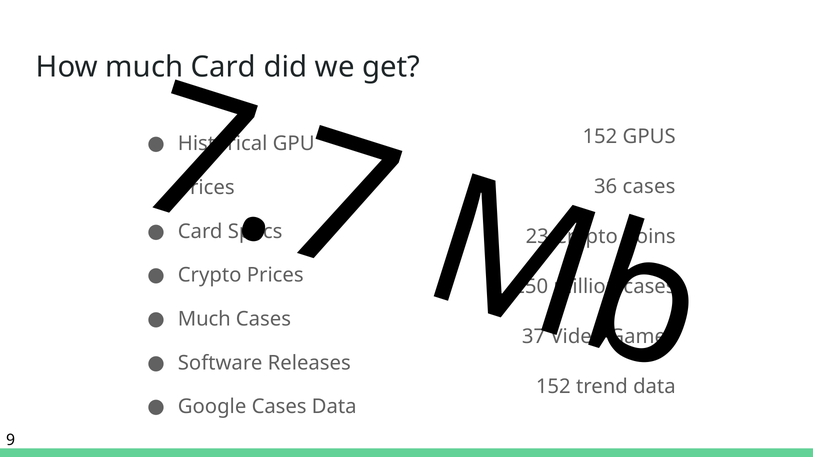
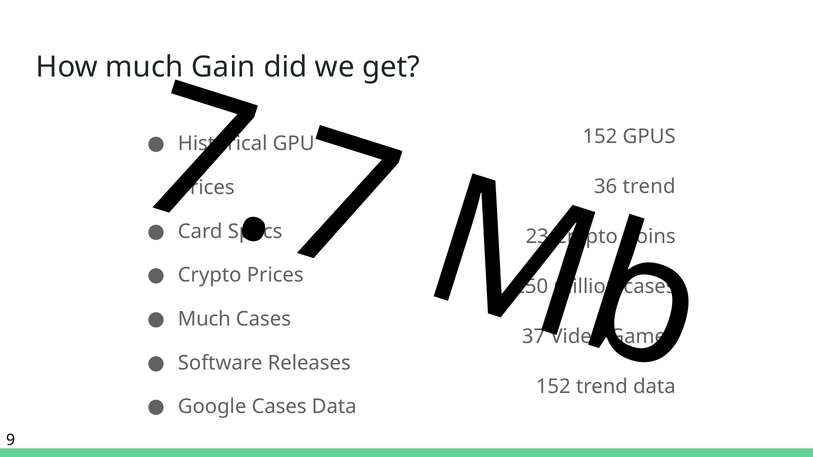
much Card: Card -> Gain (223, 67)
cases: cases -> trend (649, 187)
